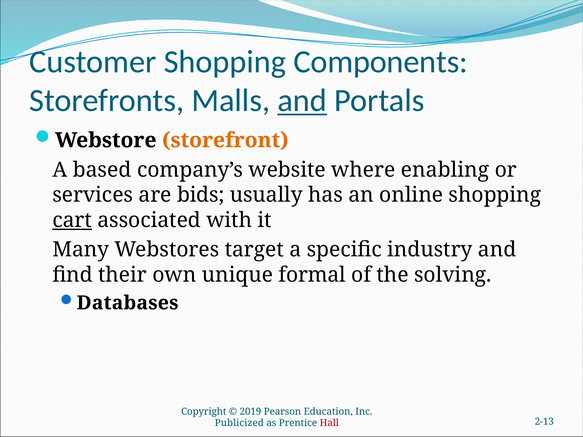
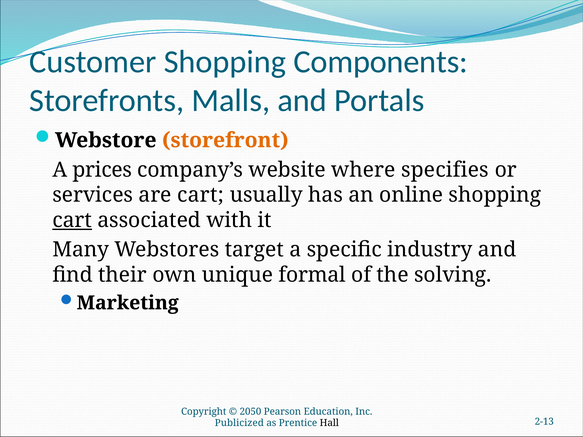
and underline: present -> none (302, 101)
based: based -> prices (102, 170)
enabling: enabling -> specifies (445, 170)
are bids: bids -> cart (201, 195)
Databases: Databases -> Marketing (128, 303)
2019: 2019 -> 2050 (250, 412)
Hall colour: red -> black (329, 423)
